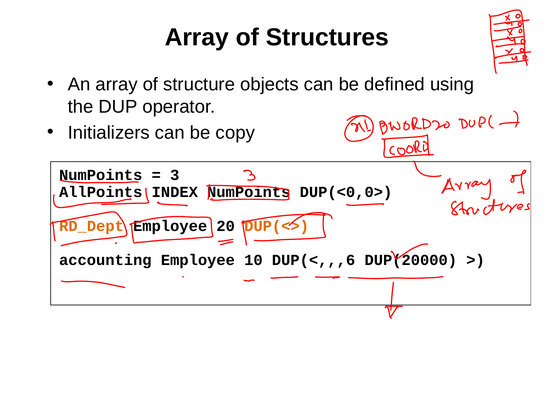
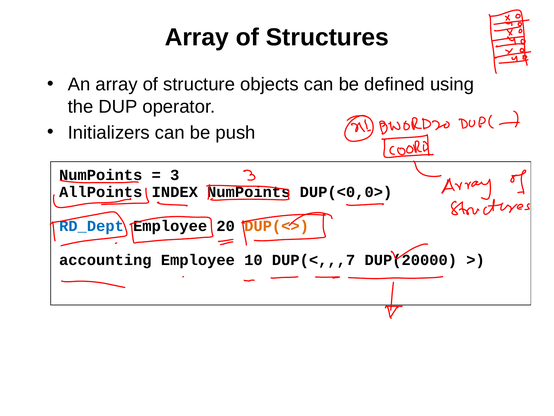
copy: copy -> push (236, 132)
RD_Dept colour: orange -> blue (91, 226)
DUP(<,,,6: DUP(<,,,6 -> DUP(<,,,7 (314, 260)
